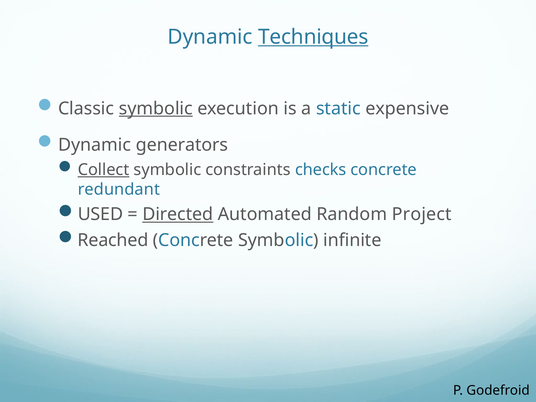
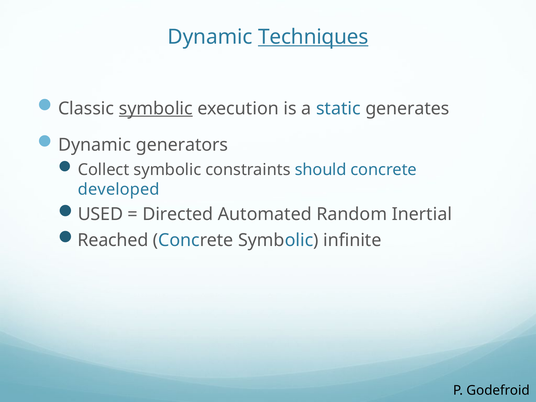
expensive: expensive -> generates (407, 108)
Collect underline: present -> none (104, 170)
checks: checks -> should (321, 170)
redundant: redundant -> developed (119, 189)
Directed underline: present -> none (178, 214)
Project: Project -> Inertial (422, 214)
